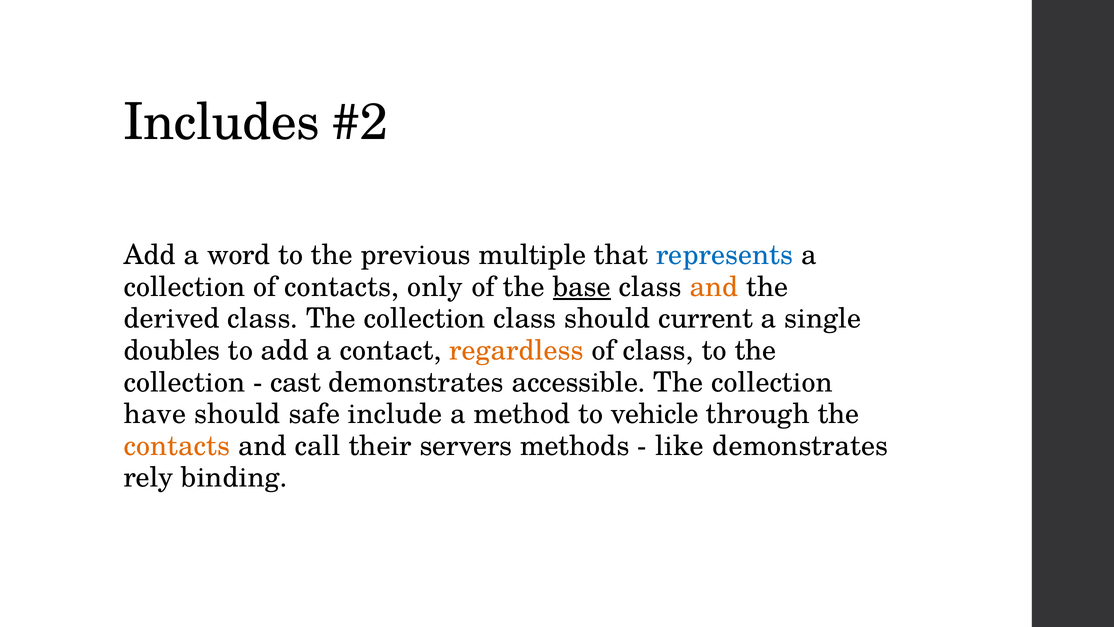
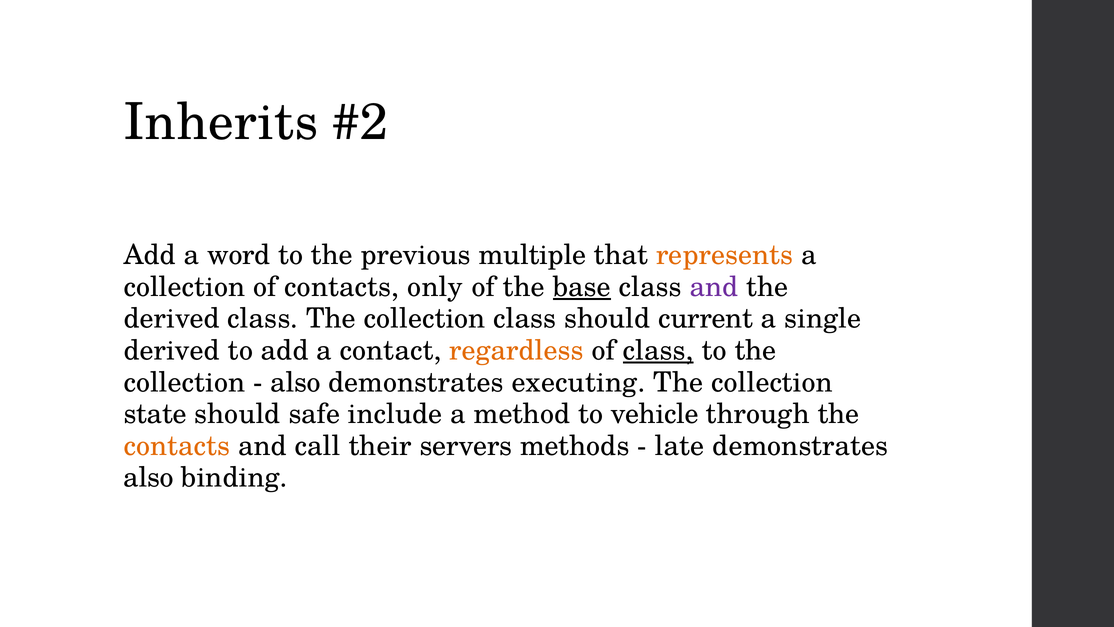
Includes: Includes -> Inherits (221, 122)
represents colour: blue -> orange (725, 255)
and colour: orange -> purple (714, 287)
doubles: doubles -> derived (172, 350)
class underline: none -> present (658, 350)
cast: cast -> also (295, 382)
accessible: accessible -> executing (579, 382)
have: have -> state (155, 414)
like: like -> late (679, 446)
rely: rely -> also (149, 477)
